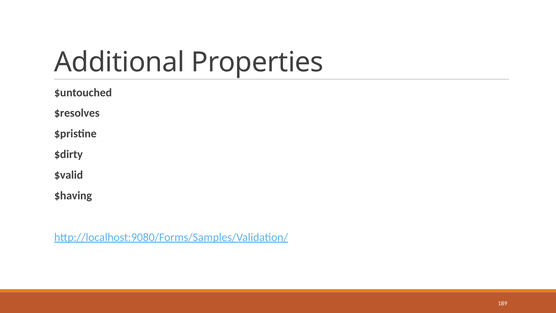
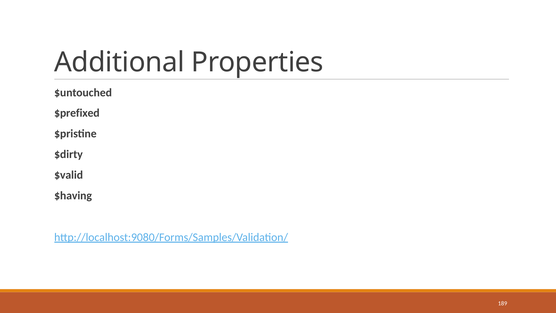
$resolves: $resolves -> $prefixed (77, 113)
